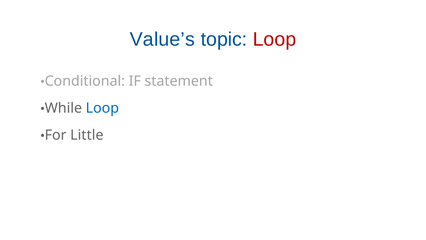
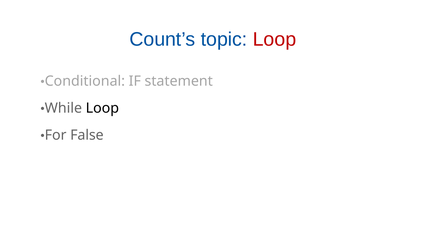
Value’s: Value’s -> Count’s (162, 39)
Loop colour: blue -> black (102, 108)
Little: Little -> False (87, 135)
